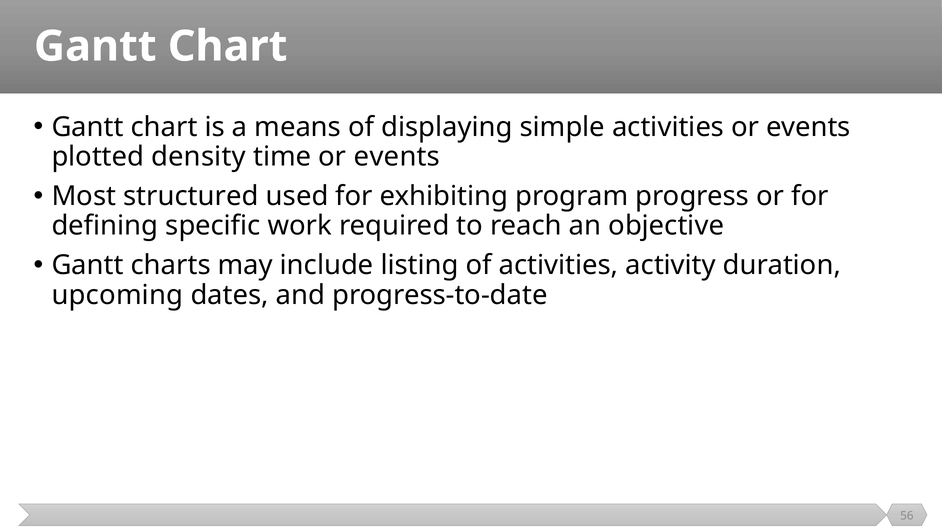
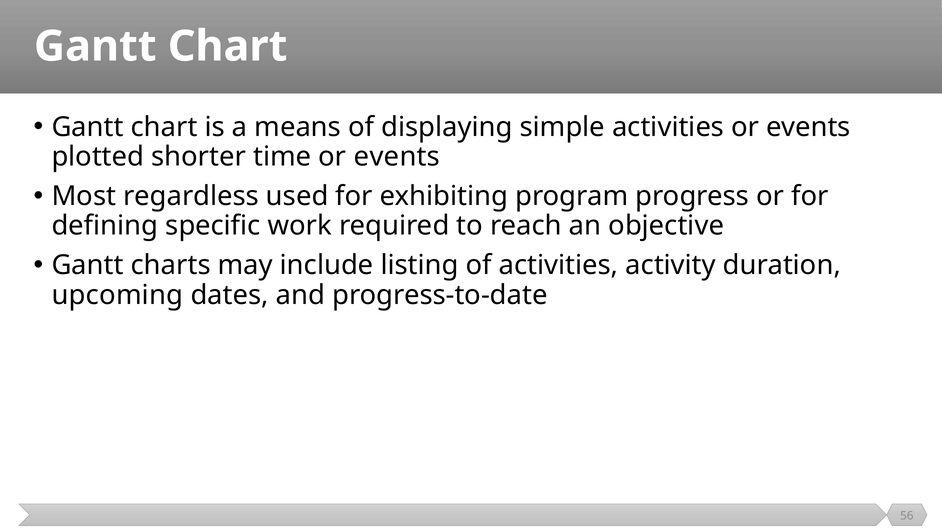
density: density -> shorter (199, 157)
structured: structured -> regardless (191, 196)
